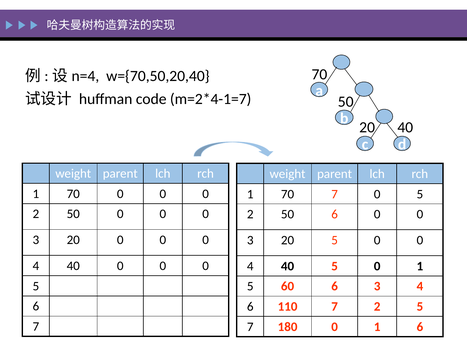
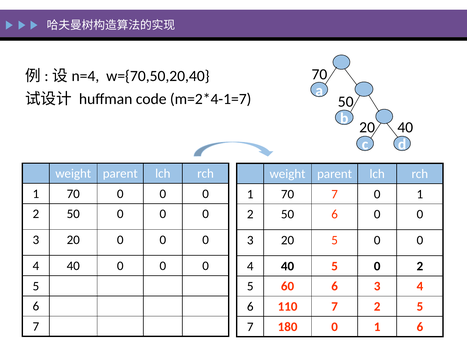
7 0 5: 5 -> 1 (420, 194)
5 0 1: 1 -> 2 (420, 266)
